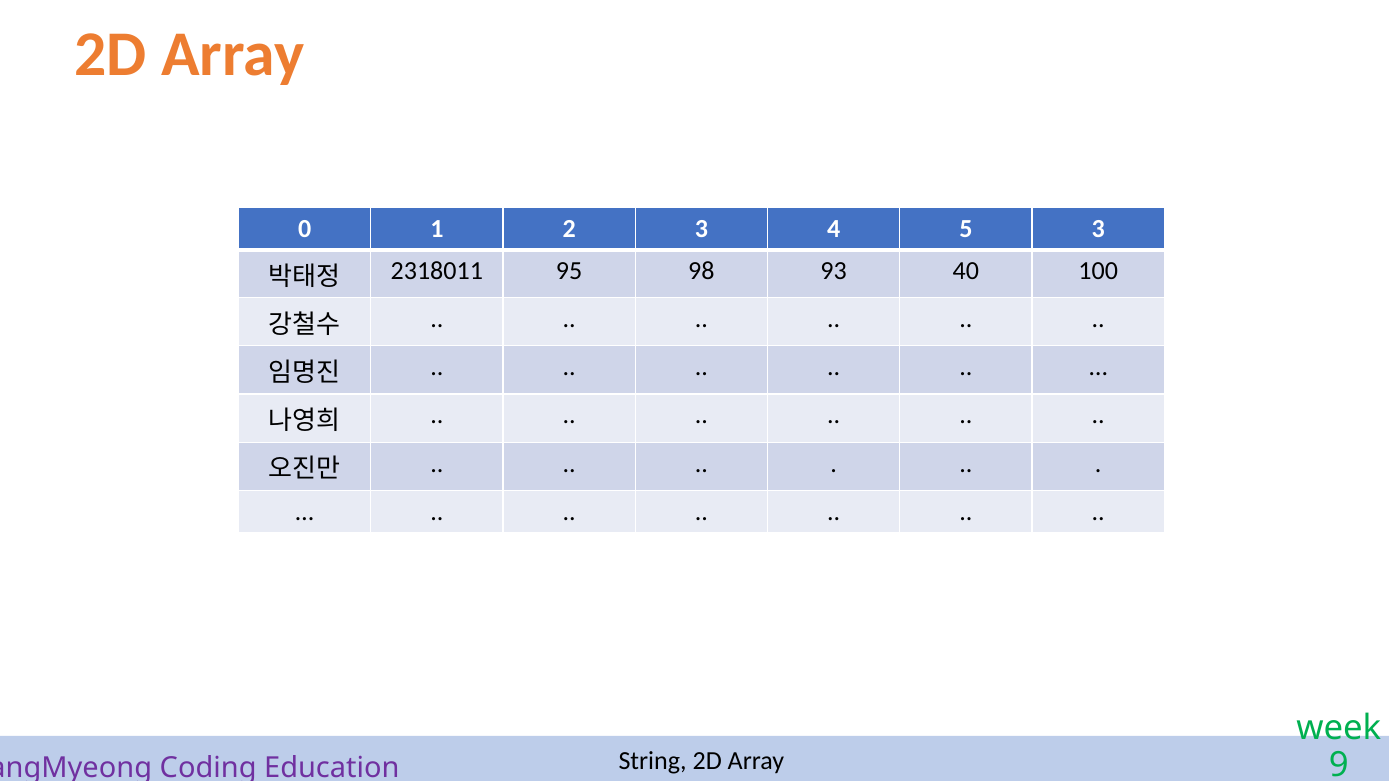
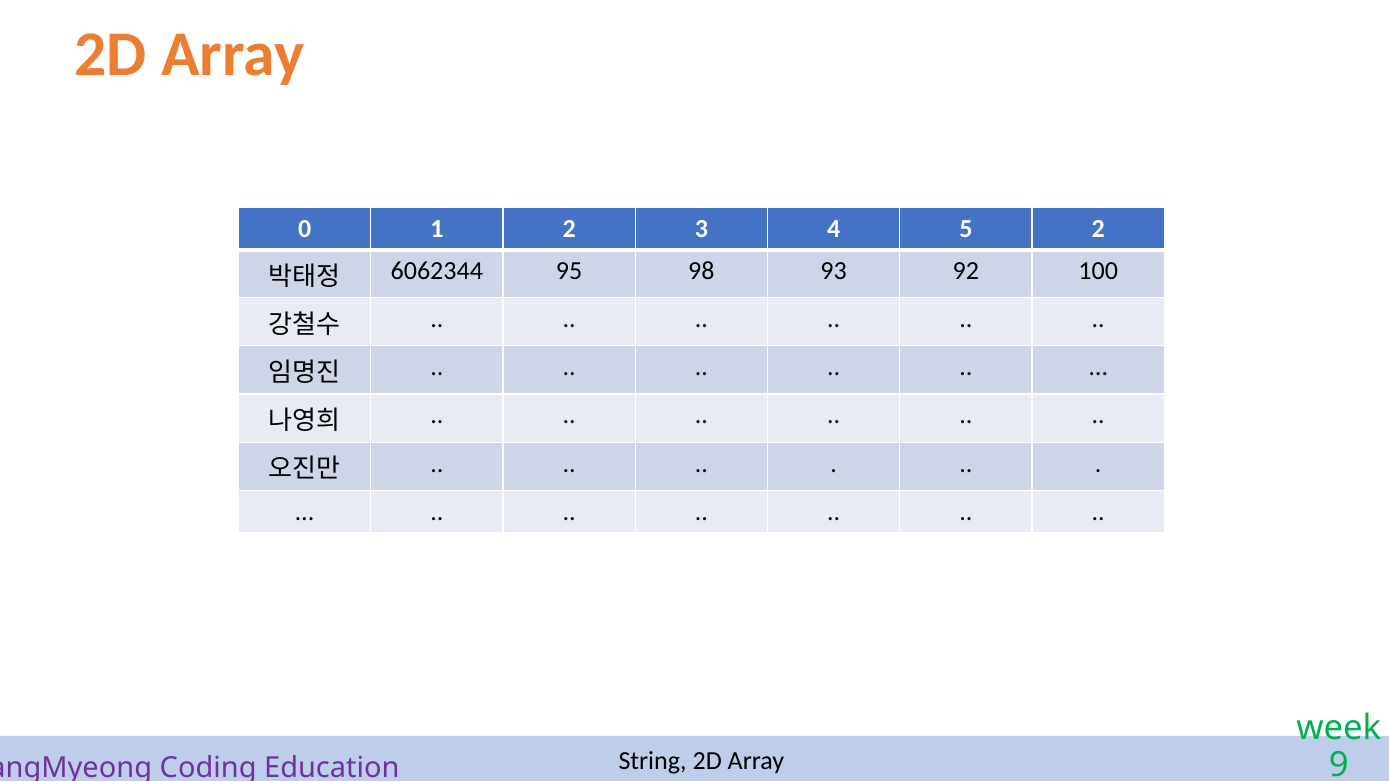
5 3: 3 -> 2 (1098, 229)
2318011: 2318011 -> 6062344 (437, 271)
40: 40 -> 92 (966, 271)
